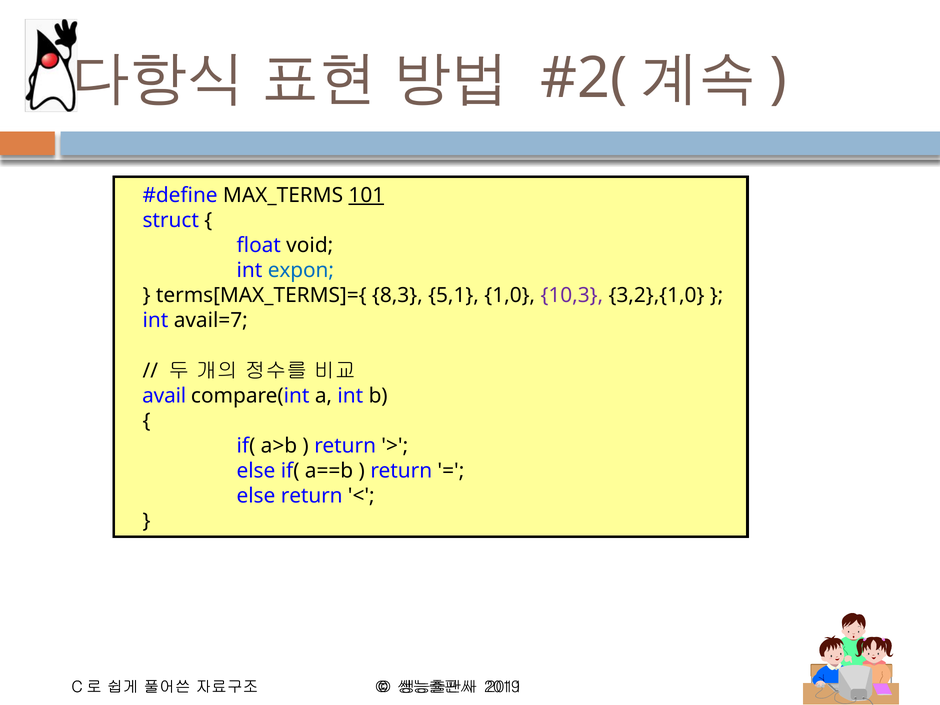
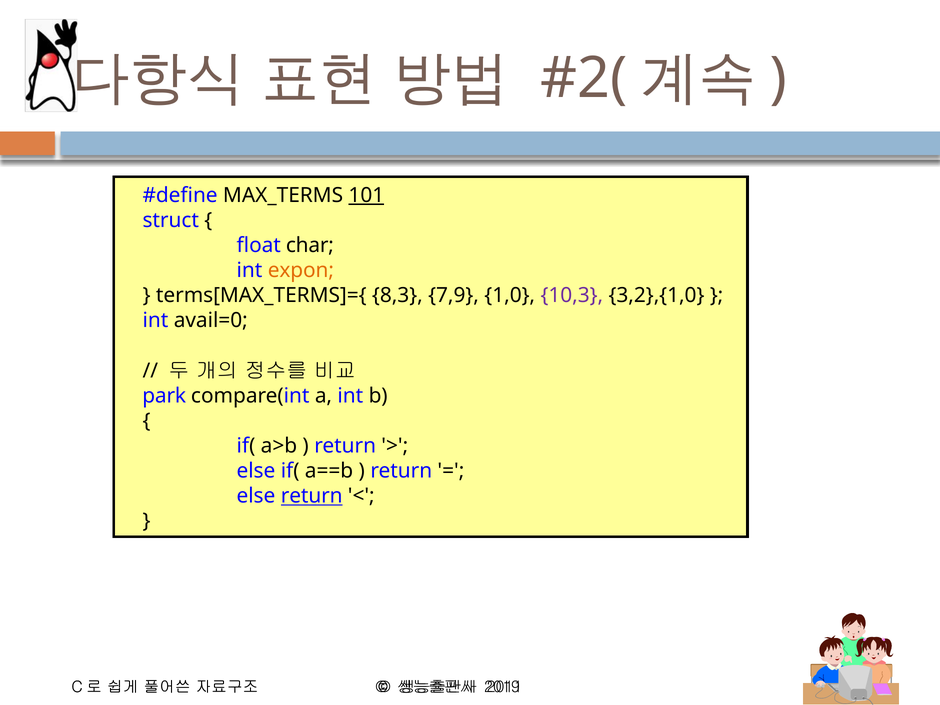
void: void -> char (310, 245)
expon colour: blue -> orange (301, 270)
5,1: 5,1 -> 7,9 (454, 296)
avail=7: avail=7 -> avail=0 (211, 321)
avail: avail -> park (164, 396)
return underline: none -> present (312, 496)
